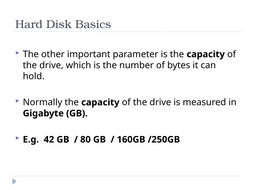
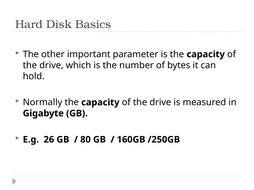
42: 42 -> 26 (49, 140)
